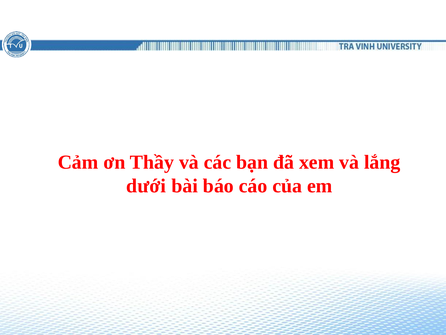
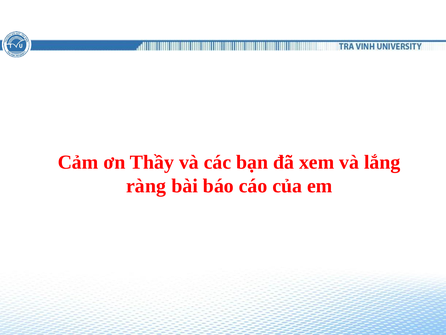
dưới: dưới -> ràng (146, 186)
